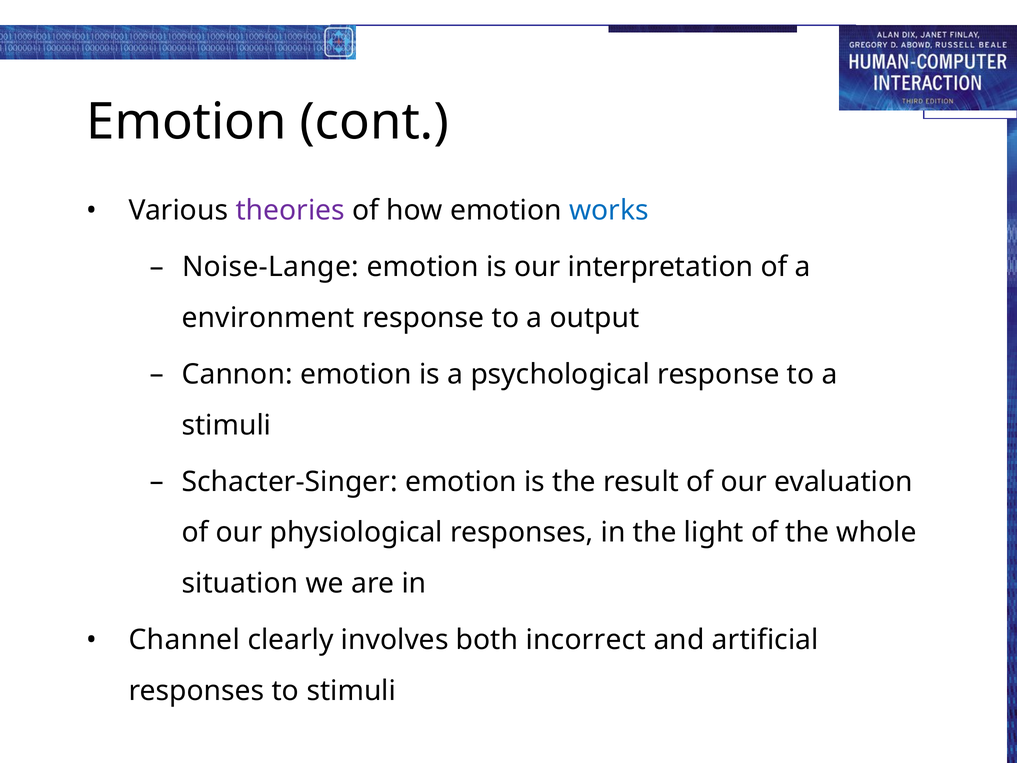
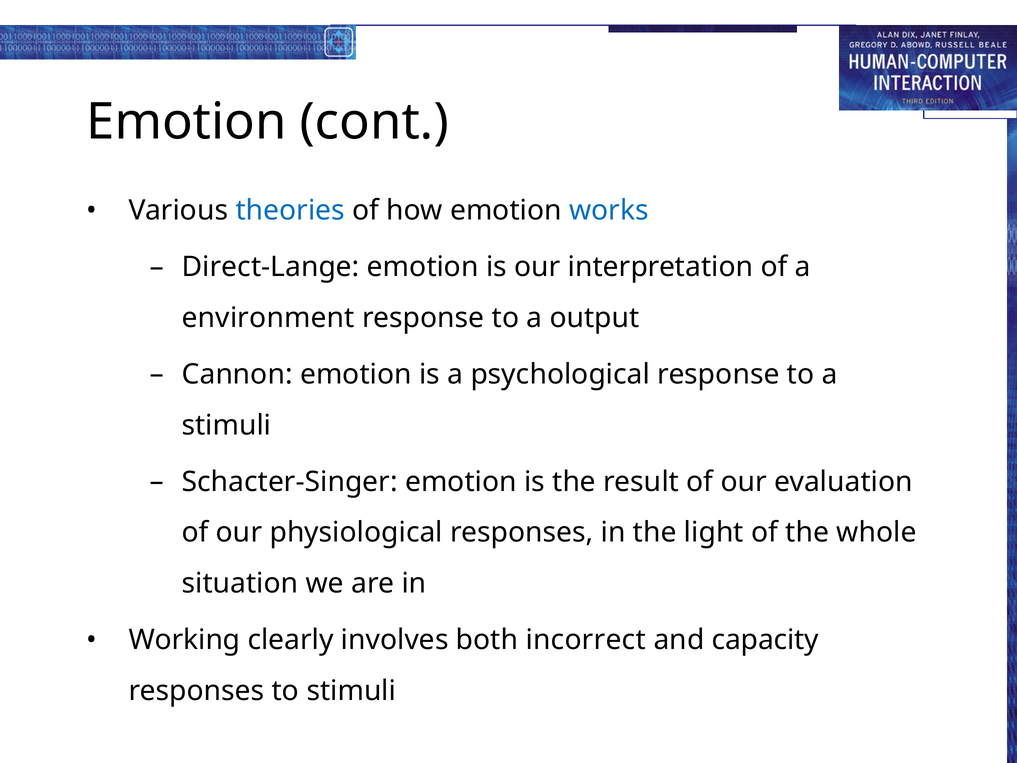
theories colour: purple -> blue (290, 210)
Noise-Lange: Noise-Lange -> Direct-Lange (271, 267)
Channel: Channel -> Working (185, 640)
artificial: artificial -> capacity (765, 640)
